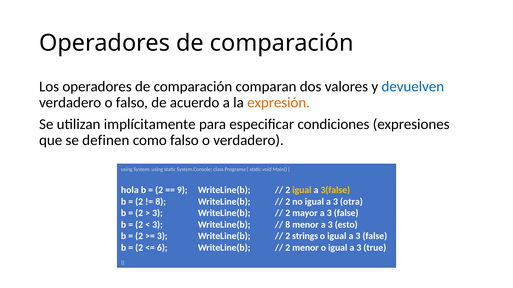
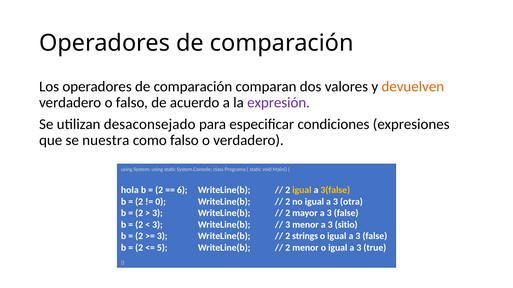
devuelven colour: blue -> orange (413, 87)
expresión colour: orange -> purple (279, 103)
implícitamente: implícitamente -> desaconsejado (150, 124)
definen: definen -> nuestra (106, 141)
9: 9 -> 6 (182, 190)
8: 8 -> 0 (161, 202)
8: 8 -> 3 (288, 225)
esto: esto -> sitio (346, 225)
6: 6 -> 5 (162, 248)
